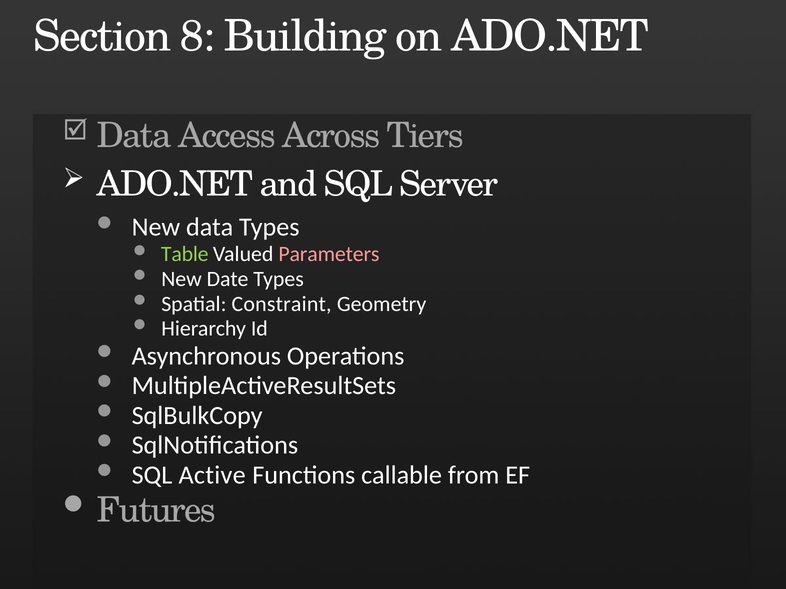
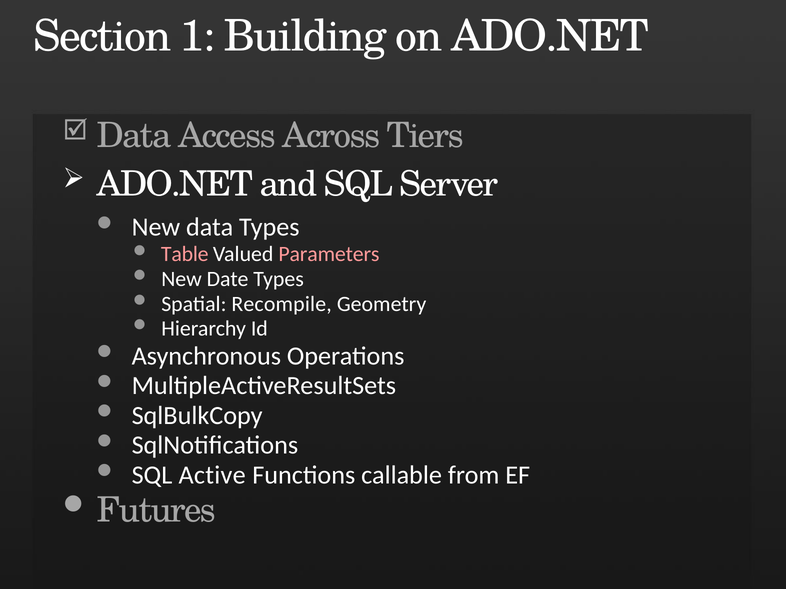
8: 8 -> 1 (198, 36)
Table colour: light green -> pink (185, 254)
Constraint: Constraint -> Recompile (282, 304)
